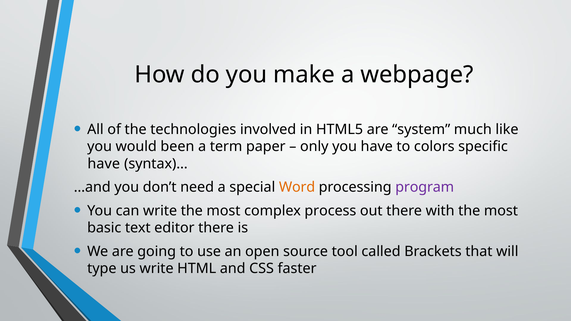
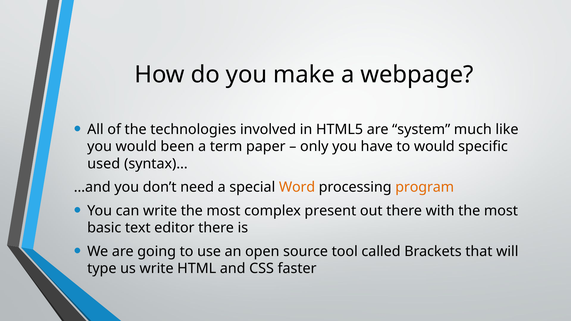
to colors: colors -> would (434, 147)
have: have -> used (104, 164)
program colour: purple -> orange (425, 187)
process: process -> present (330, 211)
